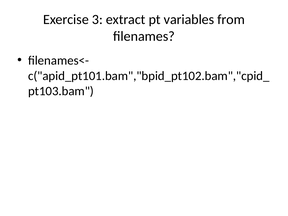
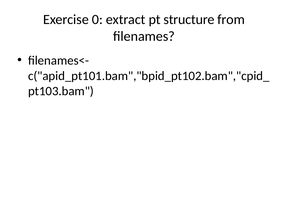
3: 3 -> 0 (97, 19)
variables: variables -> structure (189, 19)
